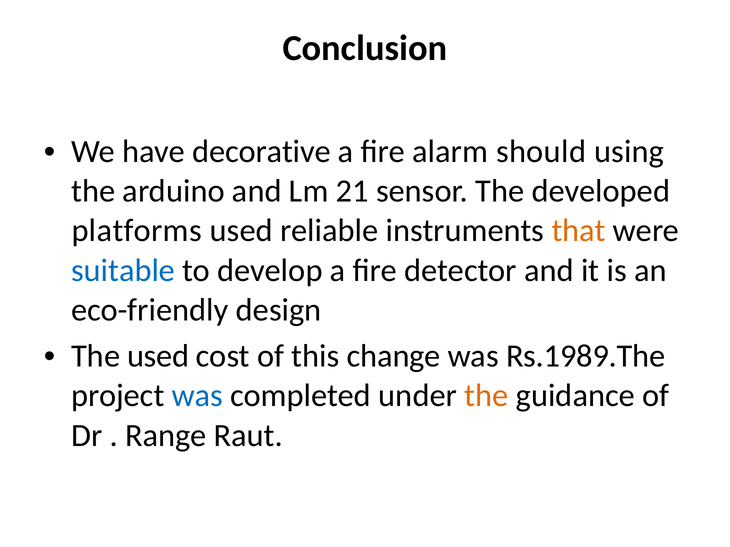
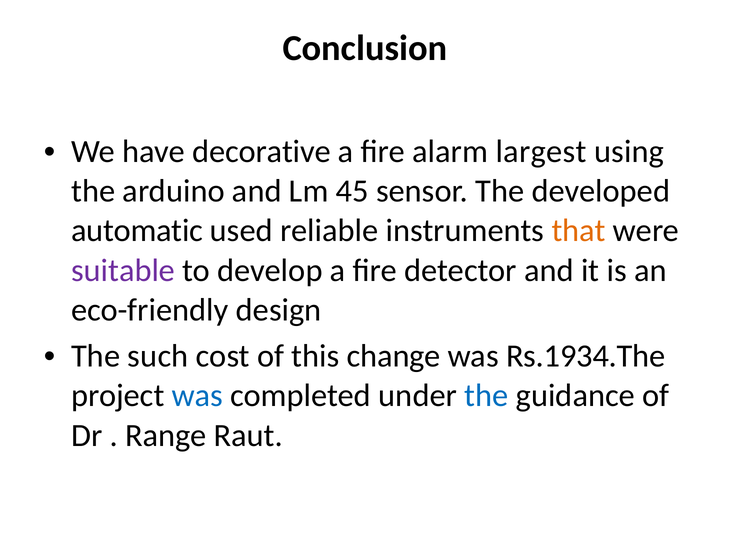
should: should -> largest (541, 152)
21: 21 -> 45 (352, 191)
platforms: platforms -> automatic (137, 231)
suitable colour: blue -> purple (123, 271)
The used: used -> such (158, 356)
Rs.1989.The: Rs.1989.The -> Rs.1934.The (586, 356)
the colour: orange -> blue (486, 396)
